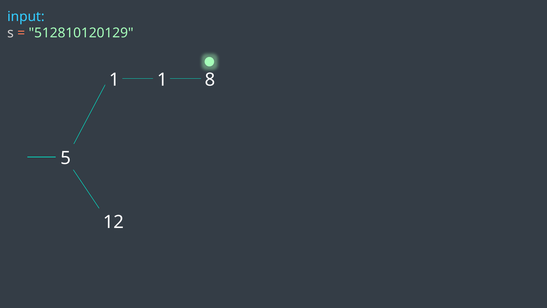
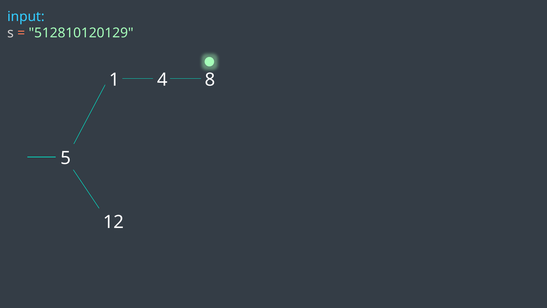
1 1: 1 -> 4 (162, 80)
